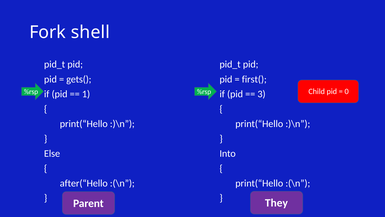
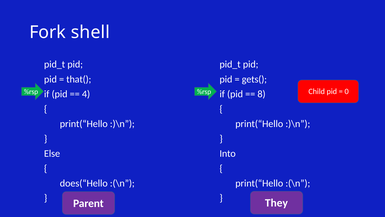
gets(: gets( -> that( (79, 79)
first(: first( -> gets( (254, 79)
1: 1 -> 4 (86, 94)
3: 3 -> 8 (262, 94)
after(“Hello: after(“Hello -> does(“Hello (84, 183)
